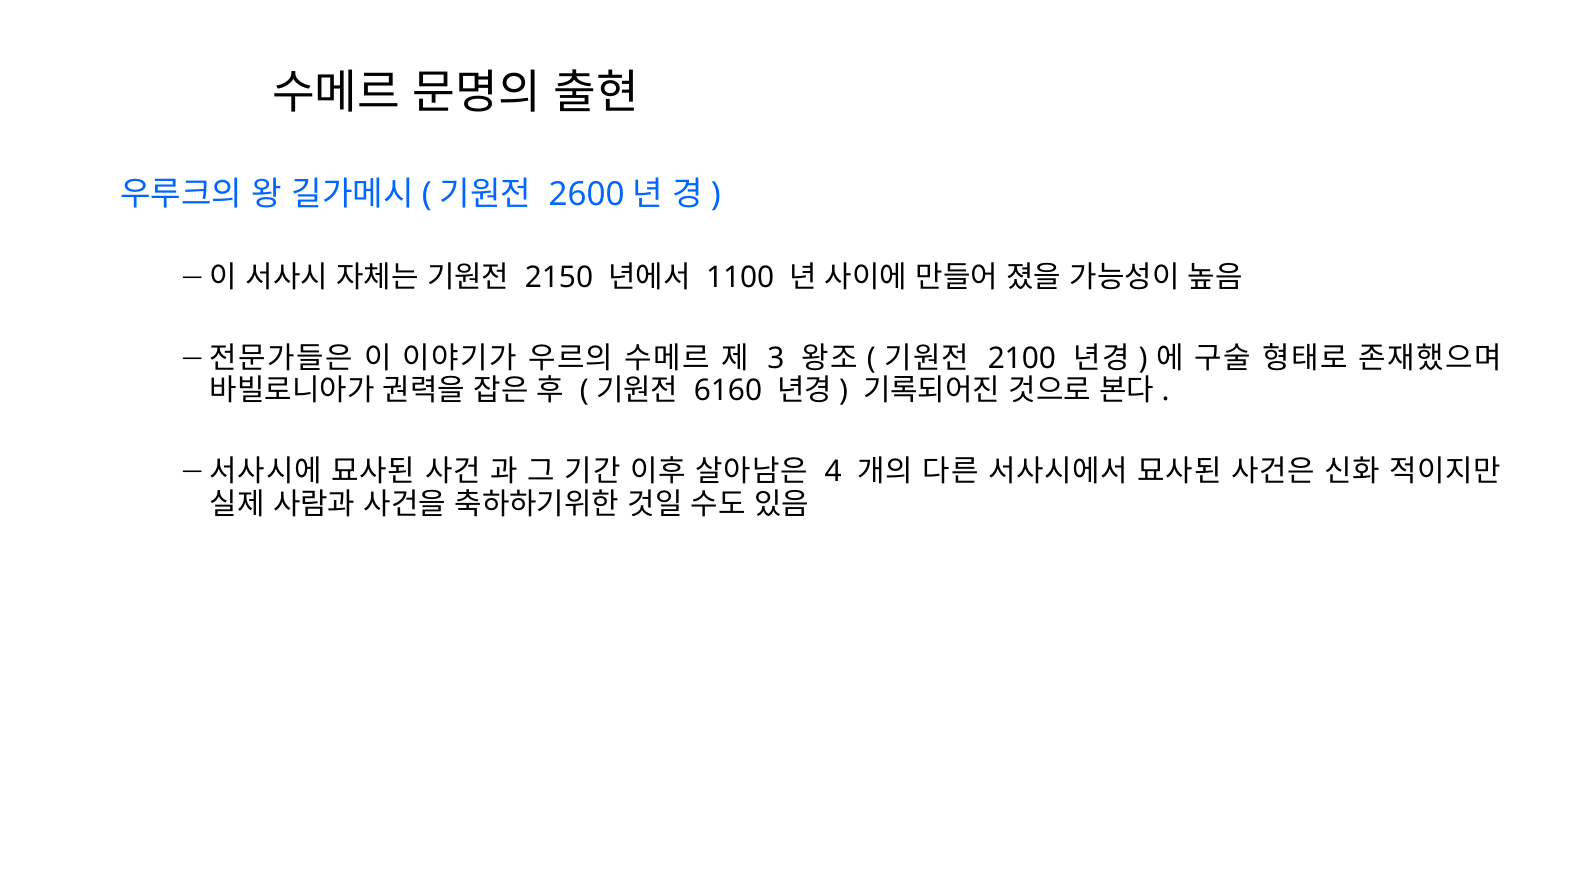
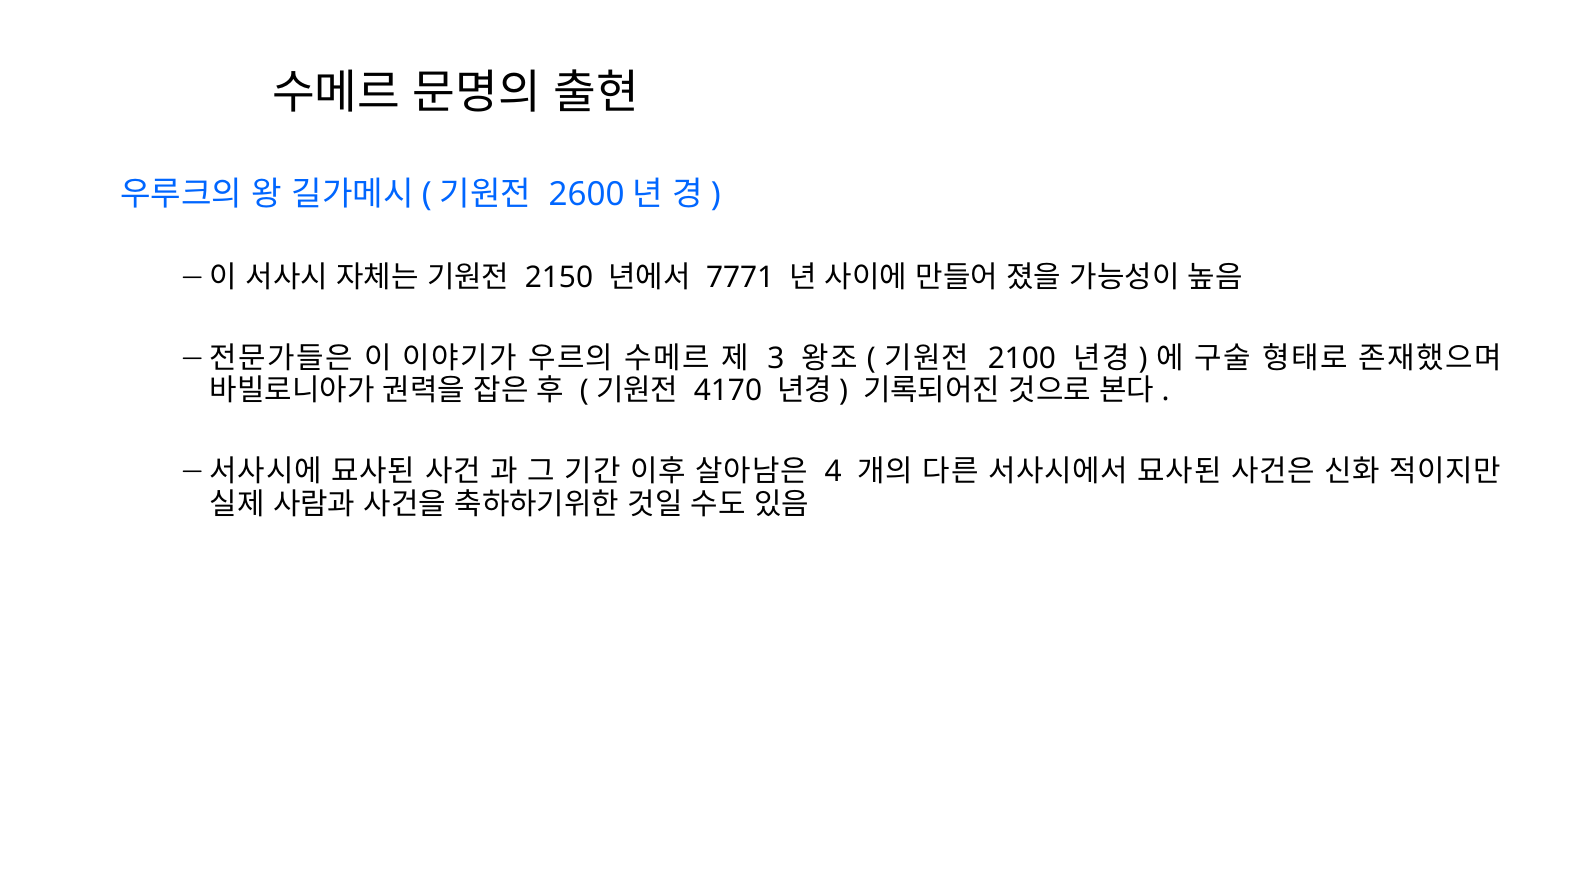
1100: 1100 -> 7771 (740, 277)
6160: 6160 -> 4170 (728, 391)
